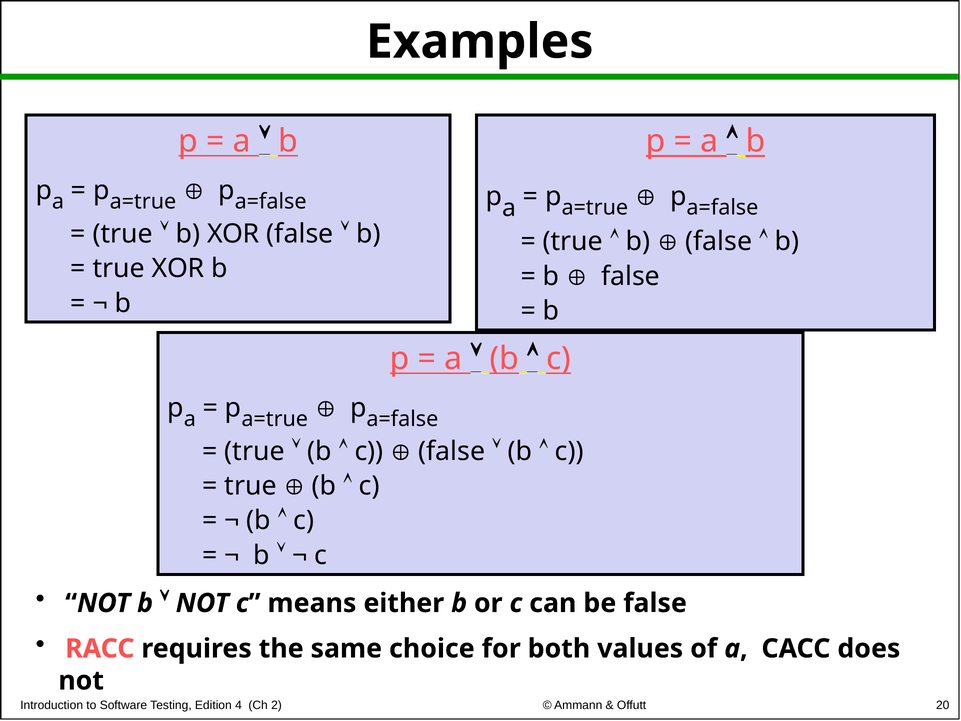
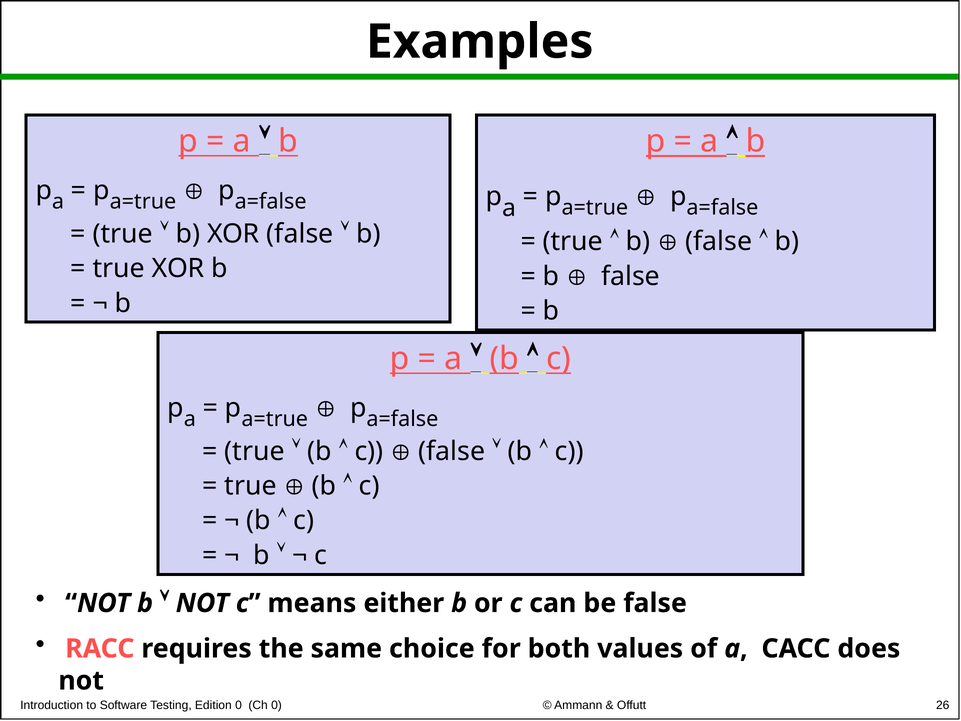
Edition 4: 4 -> 0 (238, 705)
Ch 2: 2 -> 0 (276, 705)
20: 20 -> 26 (943, 705)
